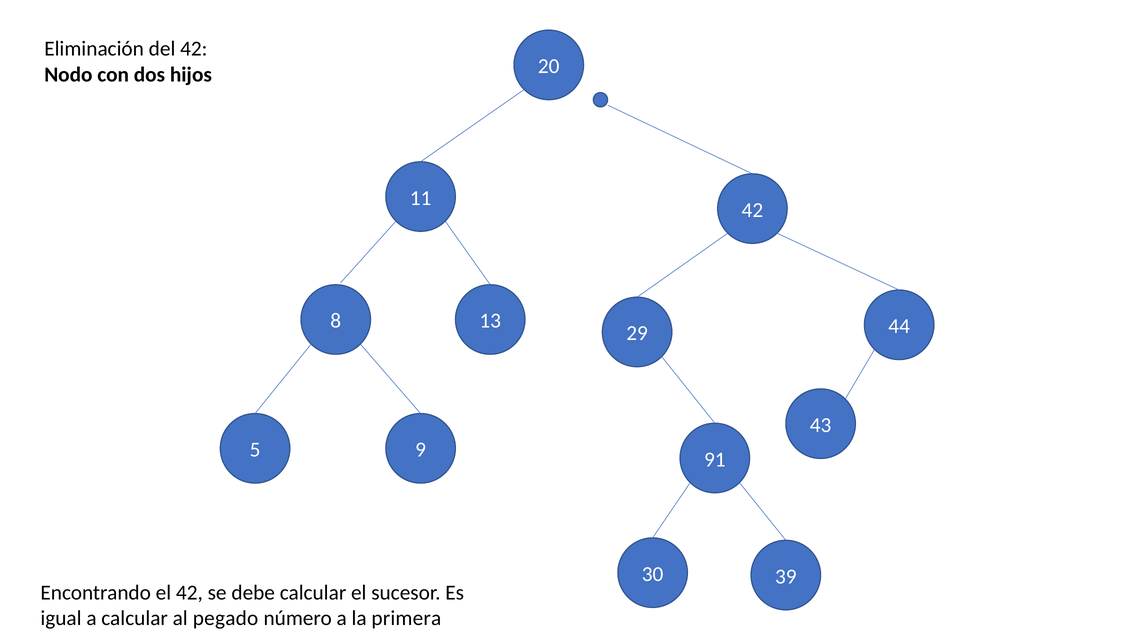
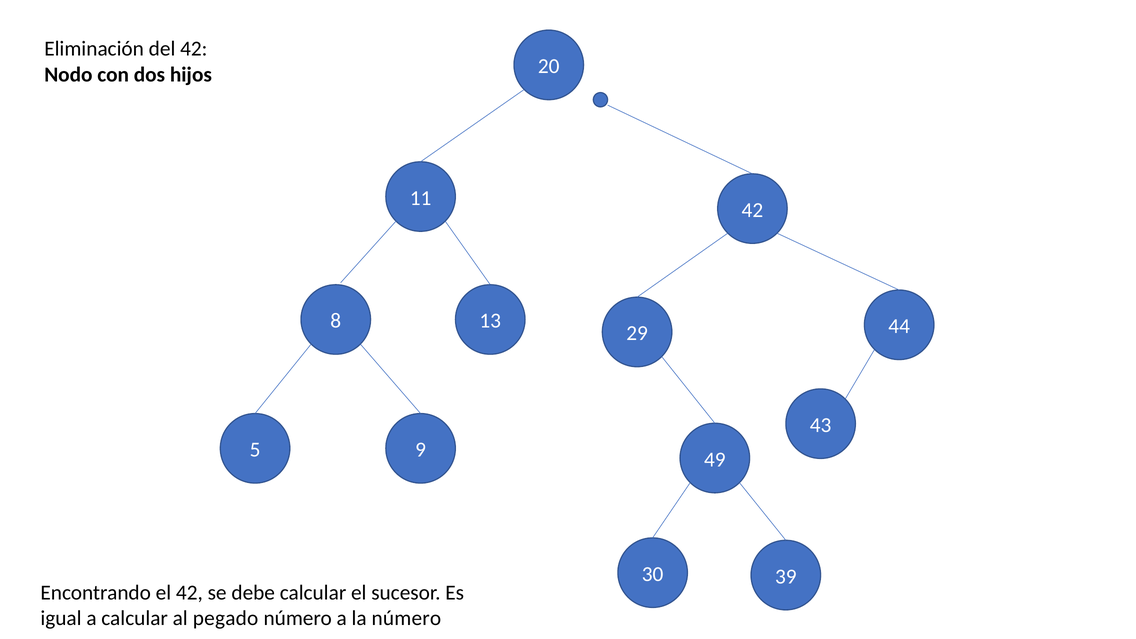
91: 91 -> 49 (715, 459)
la primera: primera -> número (406, 618)
